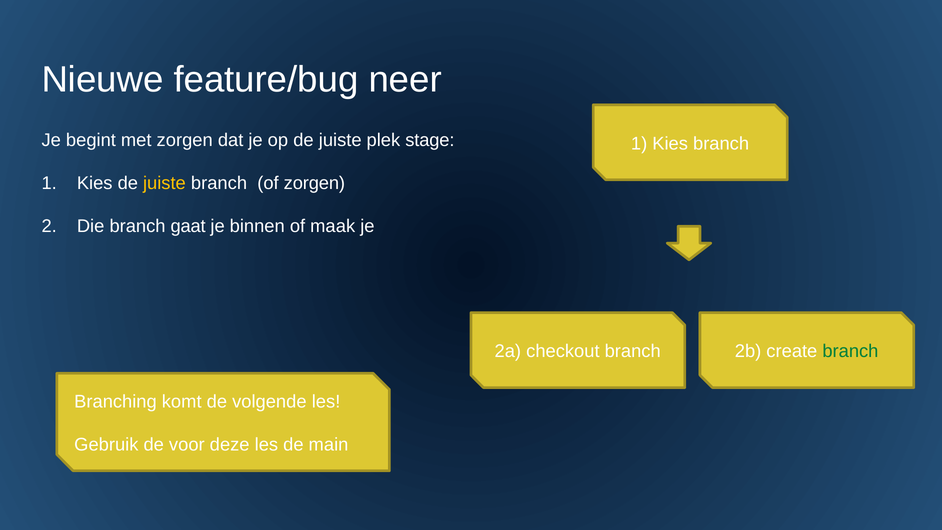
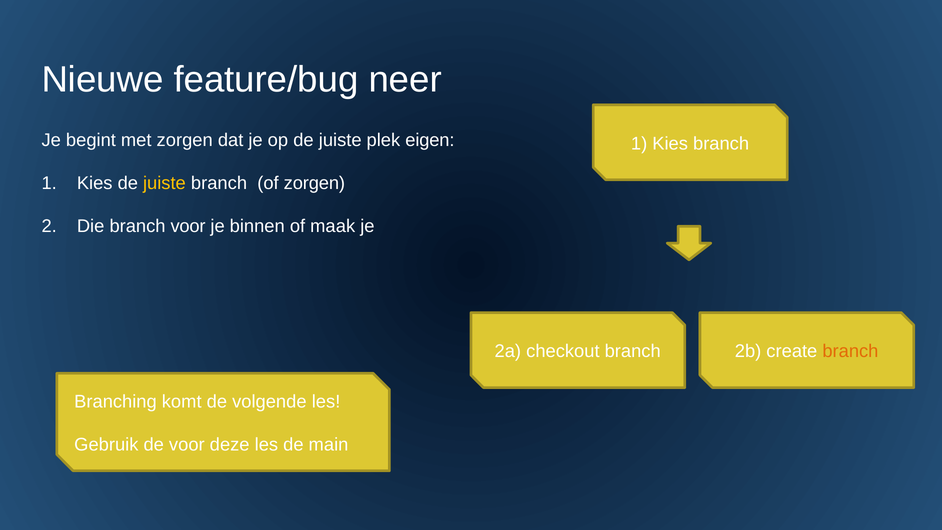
stage: stage -> eigen (430, 140)
branch gaat: gaat -> voor (188, 226)
branch colour: green -> orange (850, 351)
